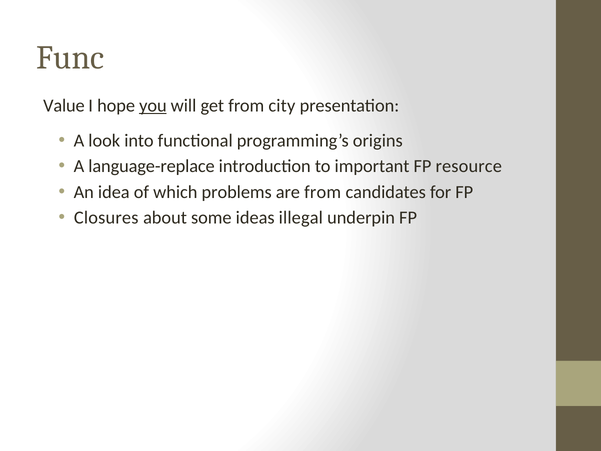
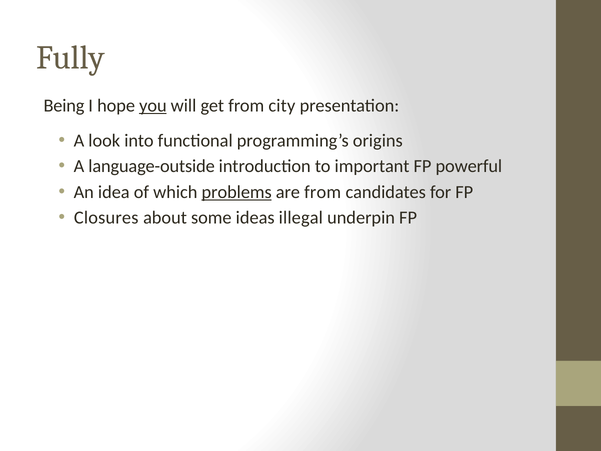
Func: Func -> Fully (70, 58)
Value: Value -> Being (64, 105)
language-replace: language-replace -> language-outside (152, 166)
resource: resource -> powerful (469, 166)
problems underline: none -> present (237, 192)
